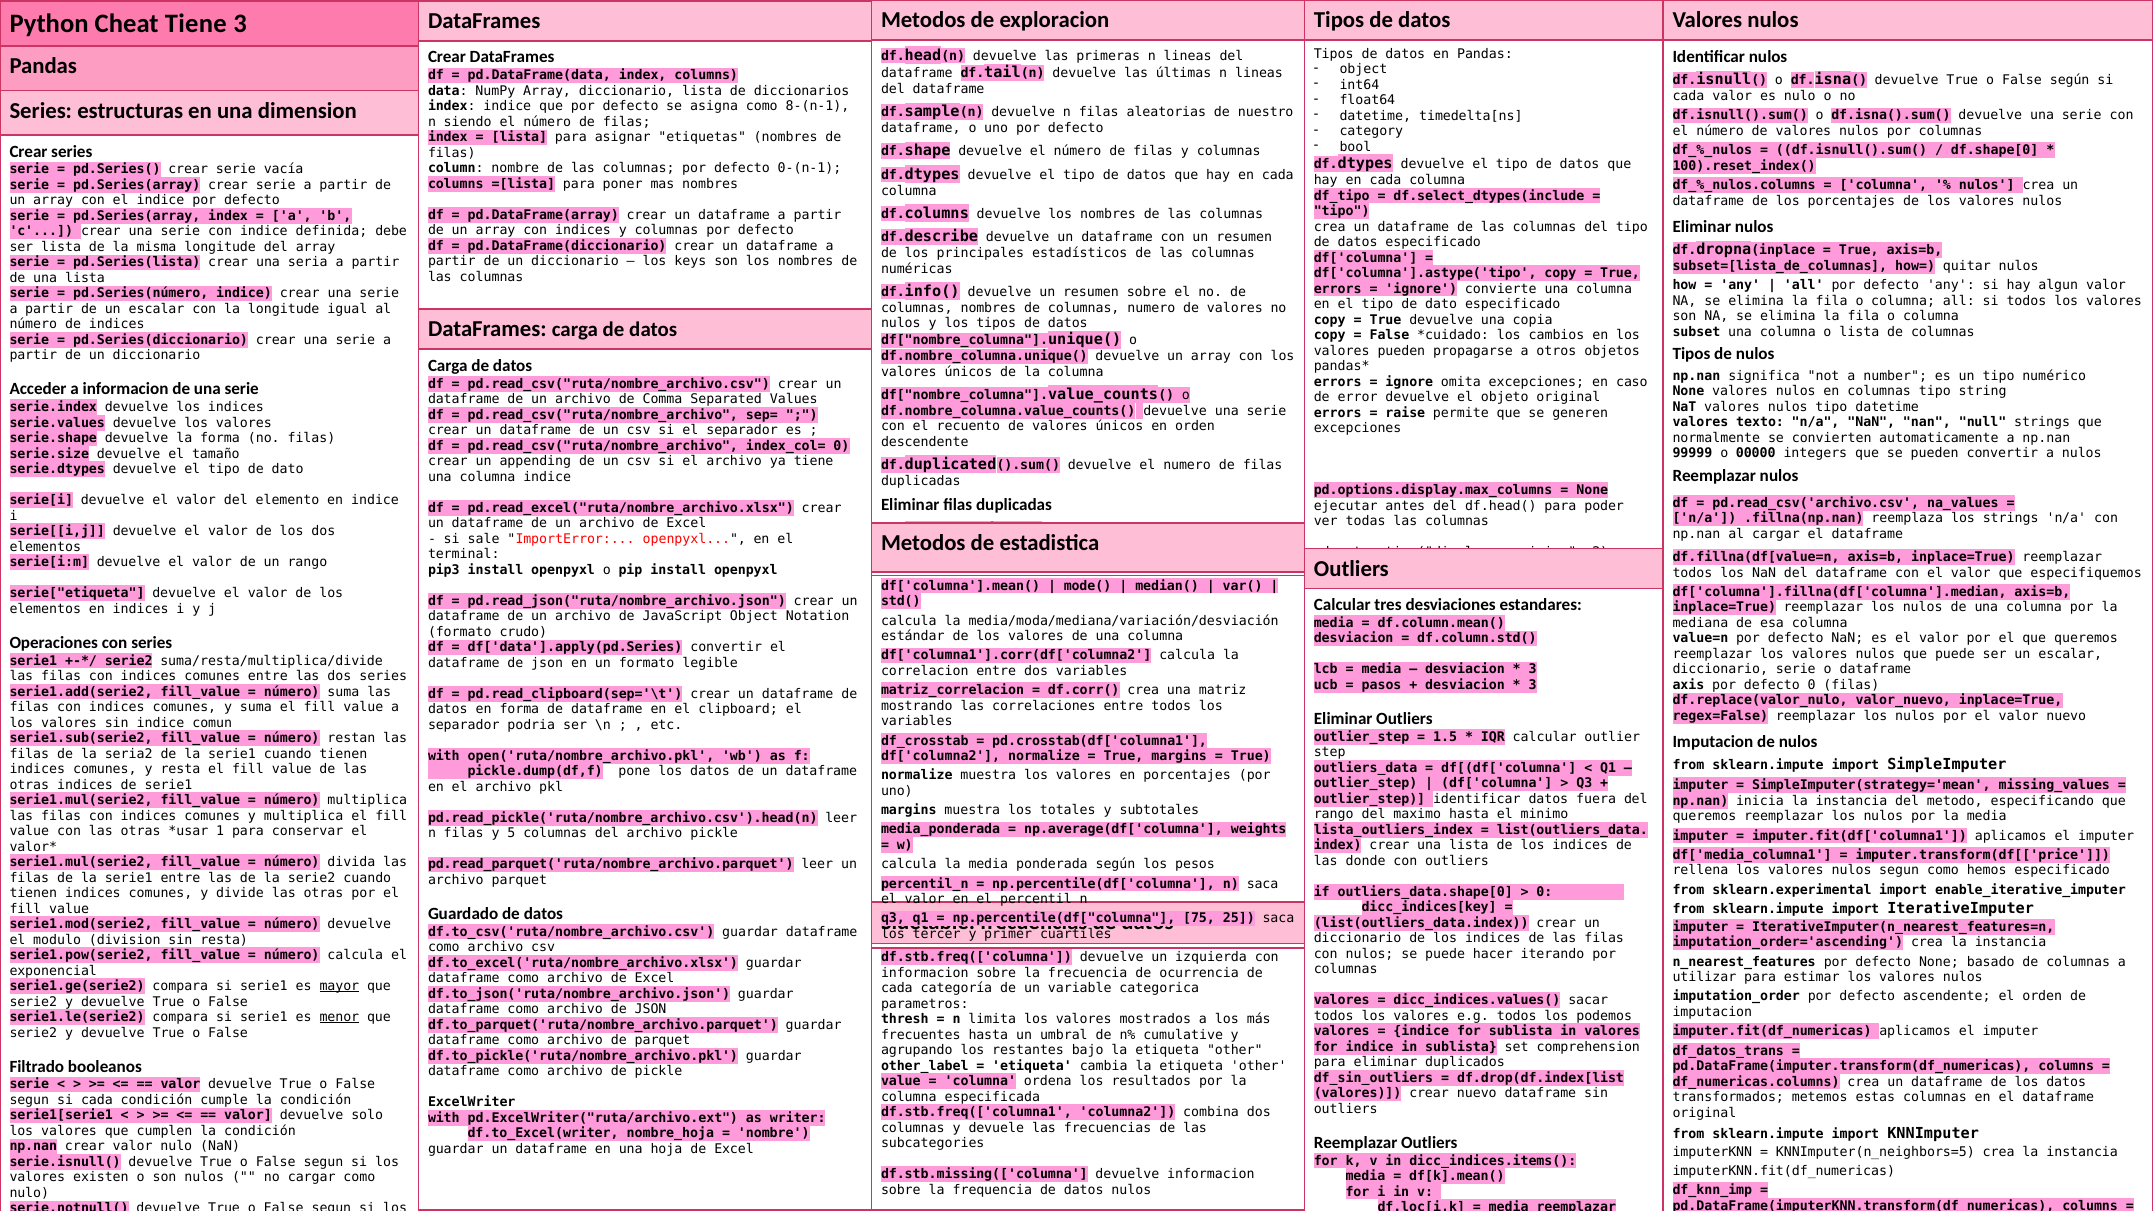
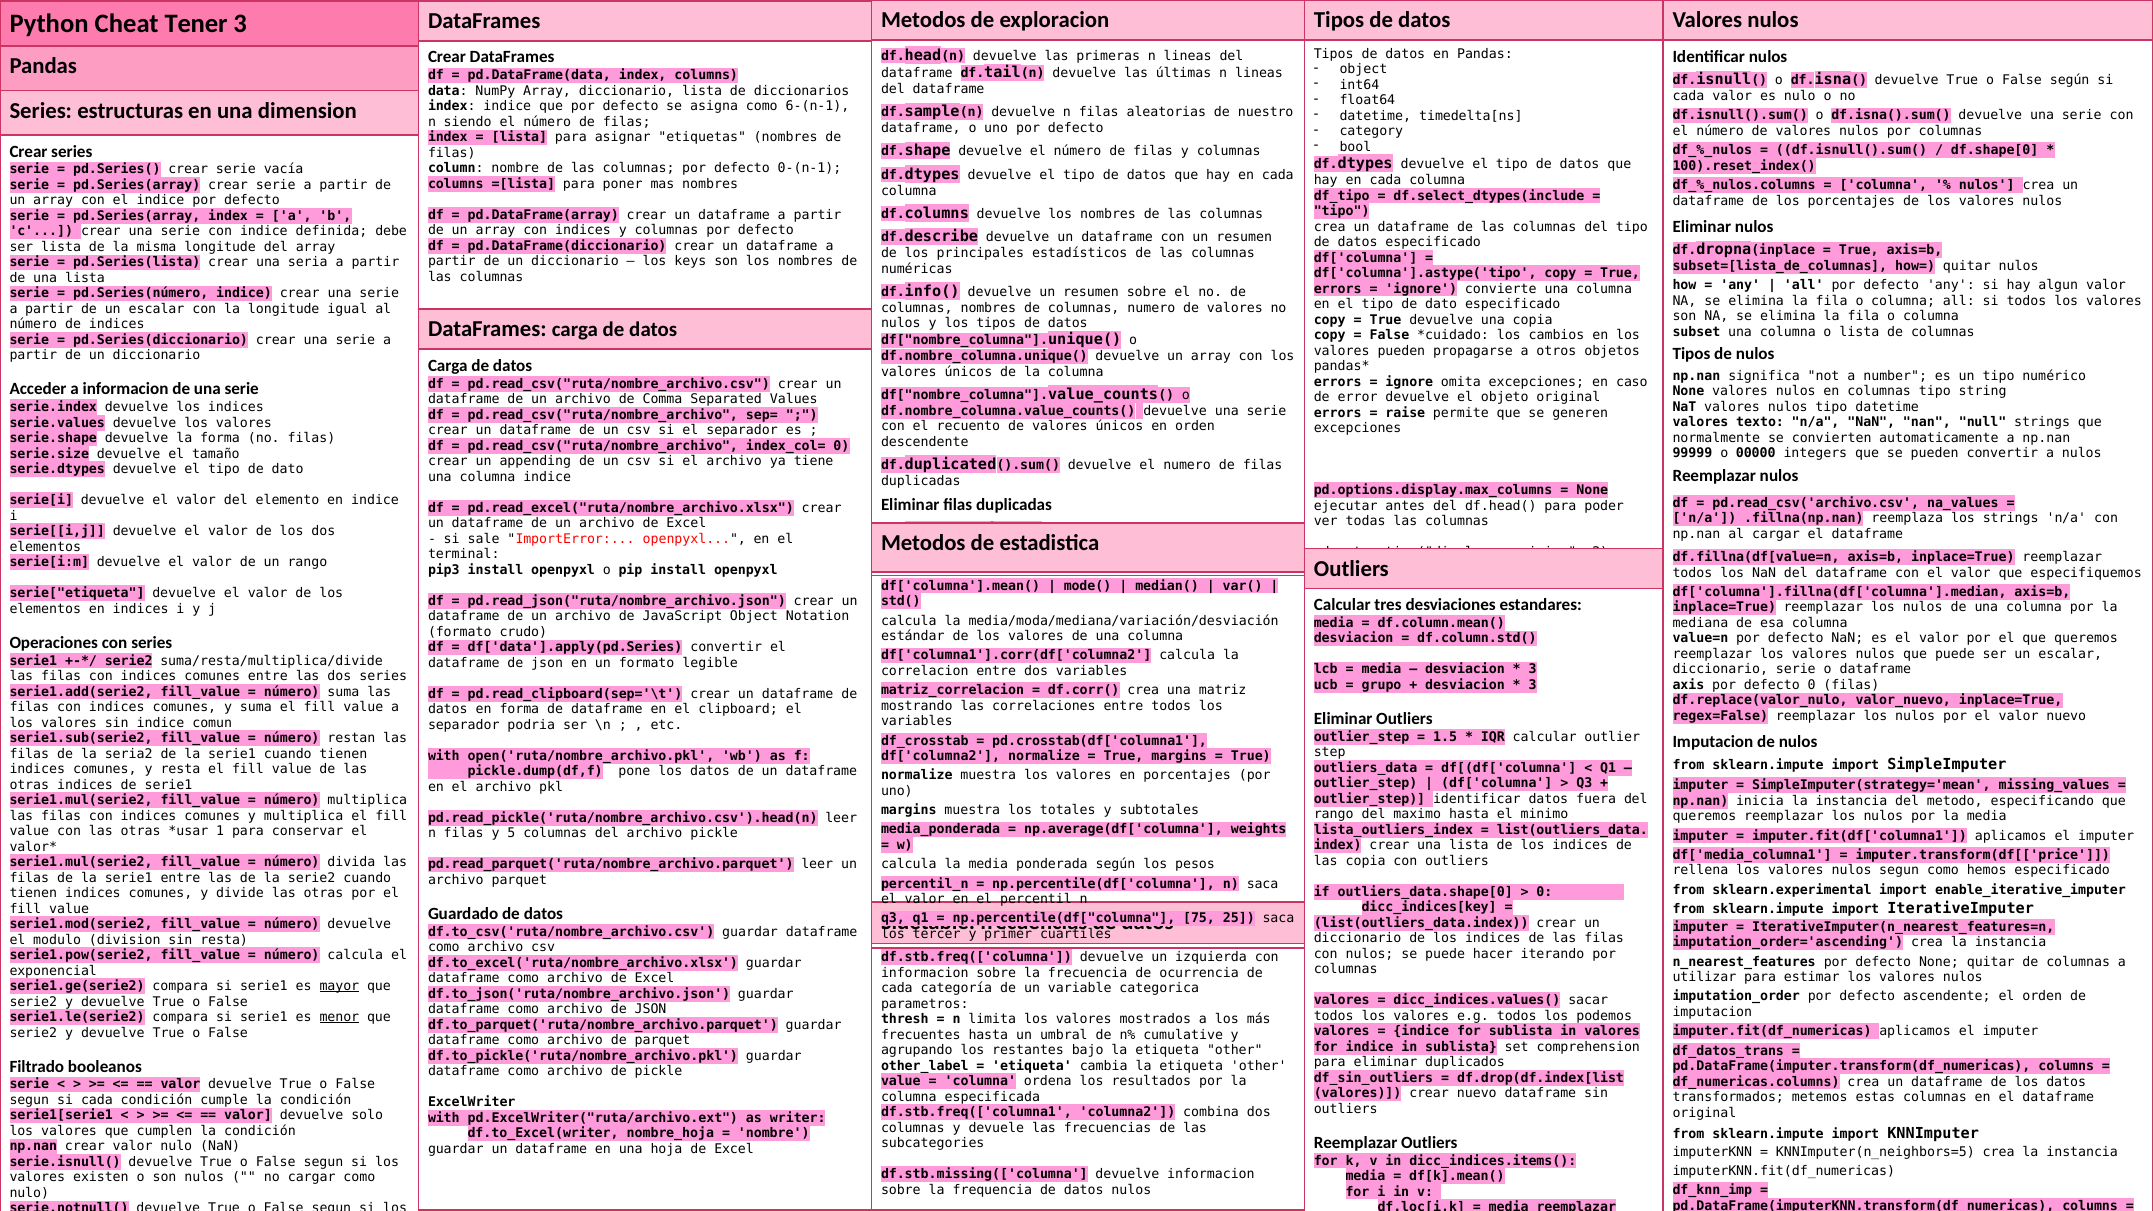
Cheat Tiene: Tiene -> Tener (196, 23)
8-(n-1: 8-(n-1 -> 6-(n-1 (818, 106)
pasos: pasos -> grupo (1382, 685)
las donde: donde -> copia (1366, 861)
None basado: basado -> quitar (1991, 962)
